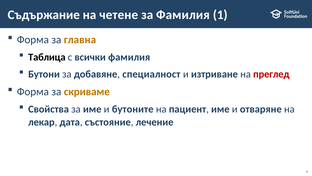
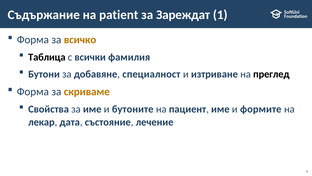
четене: четене -> patient (119, 15)
за Фамилия: Фамилия -> Зареждат (183, 15)
главна: главна -> всичко (80, 40)
преглед colour: red -> black (271, 74)
отваряне: отваряне -> формите (261, 109)
